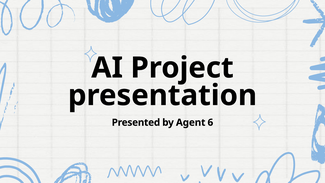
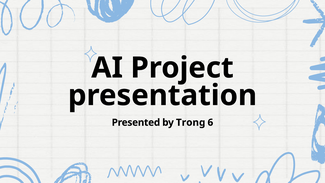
Agent: Agent -> Trong (191, 122)
